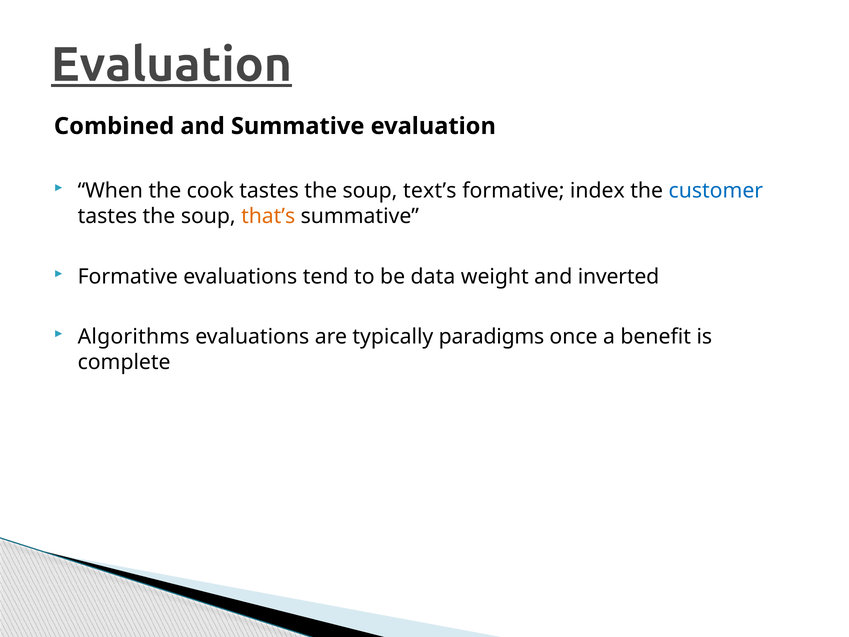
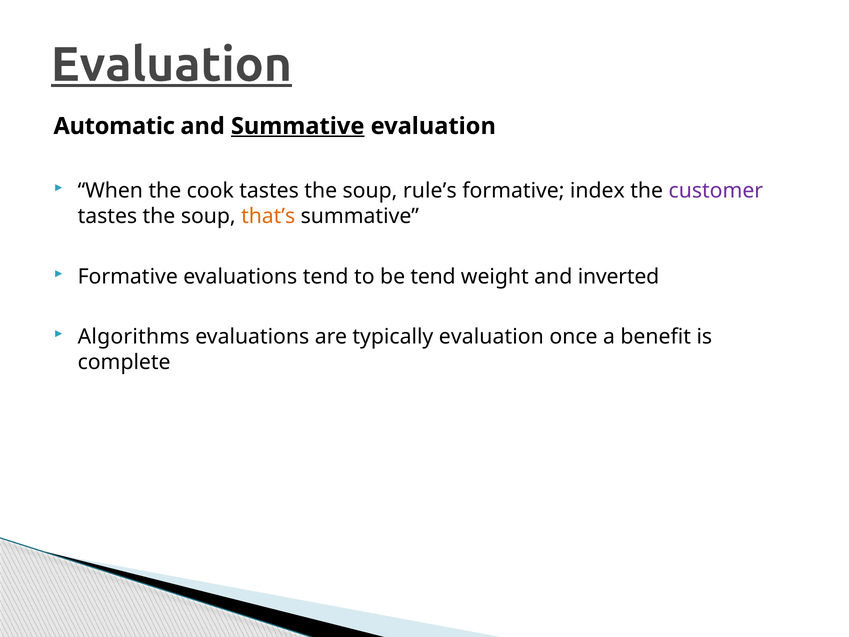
Combined: Combined -> Automatic (114, 126)
Summative underline: none -> present (298, 126)
text’s: text’s -> rule’s (430, 191)
customer colour: blue -> purple (716, 191)
be data: data -> tend (433, 276)
typically paradigms: paradigms -> evaluation (491, 337)
